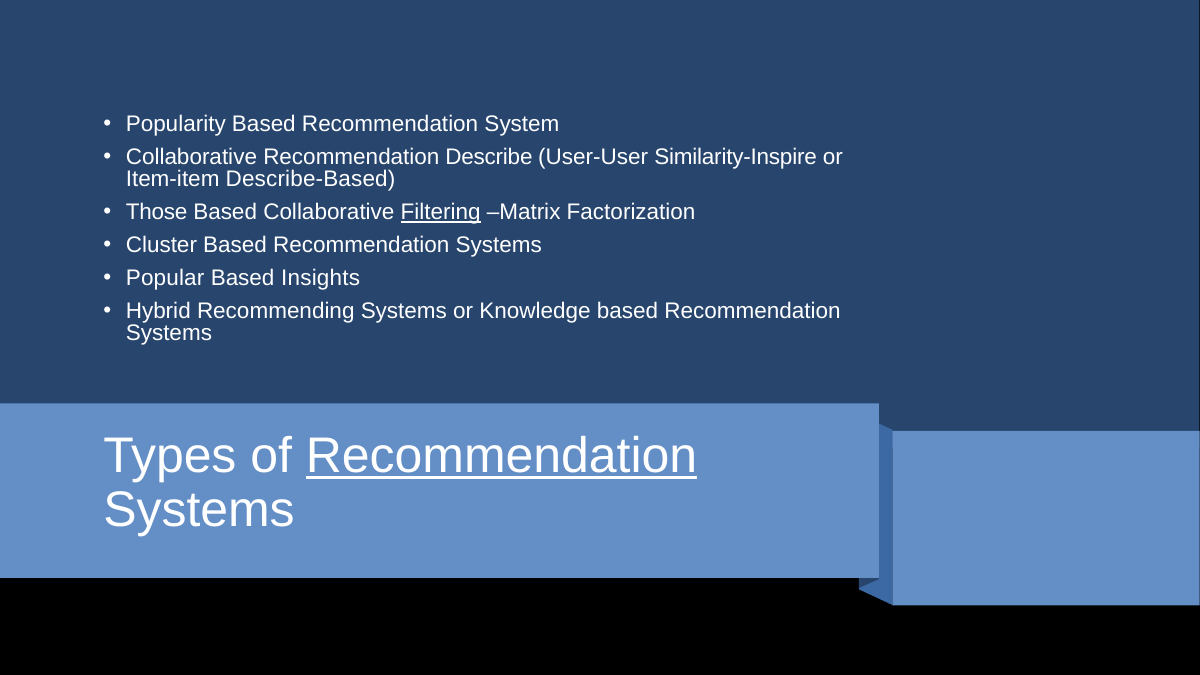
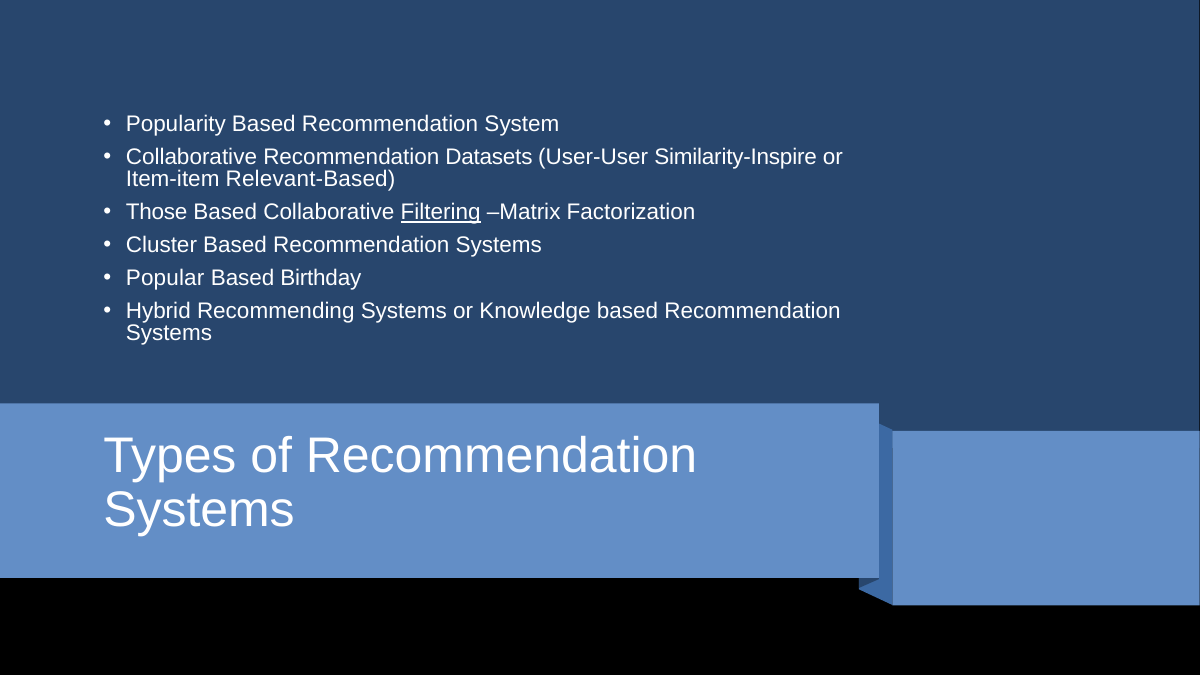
Describe: Describe -> Datasets (489, 157)
Describe-Based: Describe-Based -> Relevant-Based (311, 179)
Insights: Insights -> Birthday (321, 278)
Recommendation underline: present -> none (502, 456)
